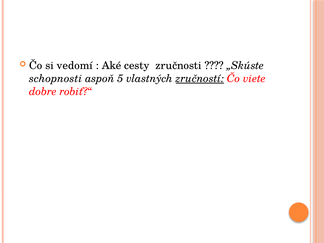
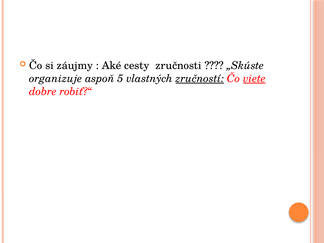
vedomí: vedomí -> záujmy (75, 66)
schopnosti: schopnosti -> organizuje (56, 78)
viete underline: none -> present (254, 78)
